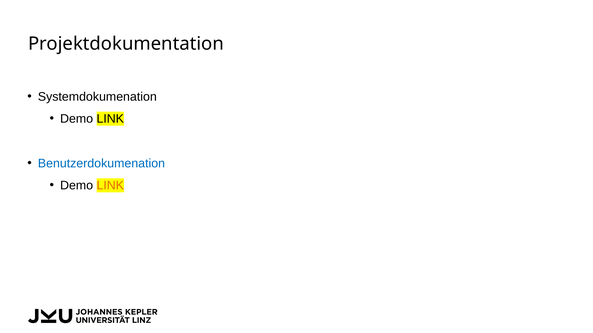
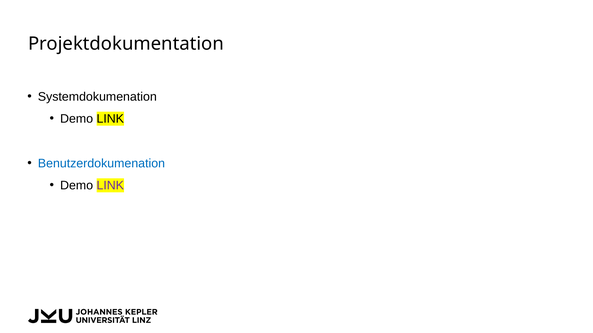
LINK colour: orange -> purple (110, 186)
